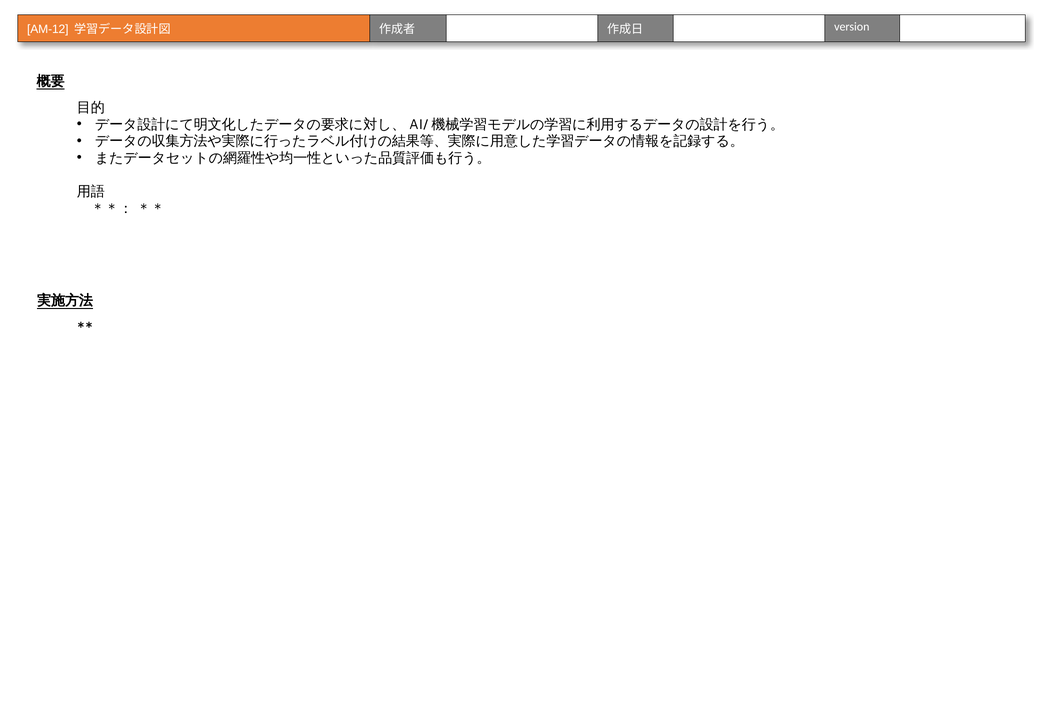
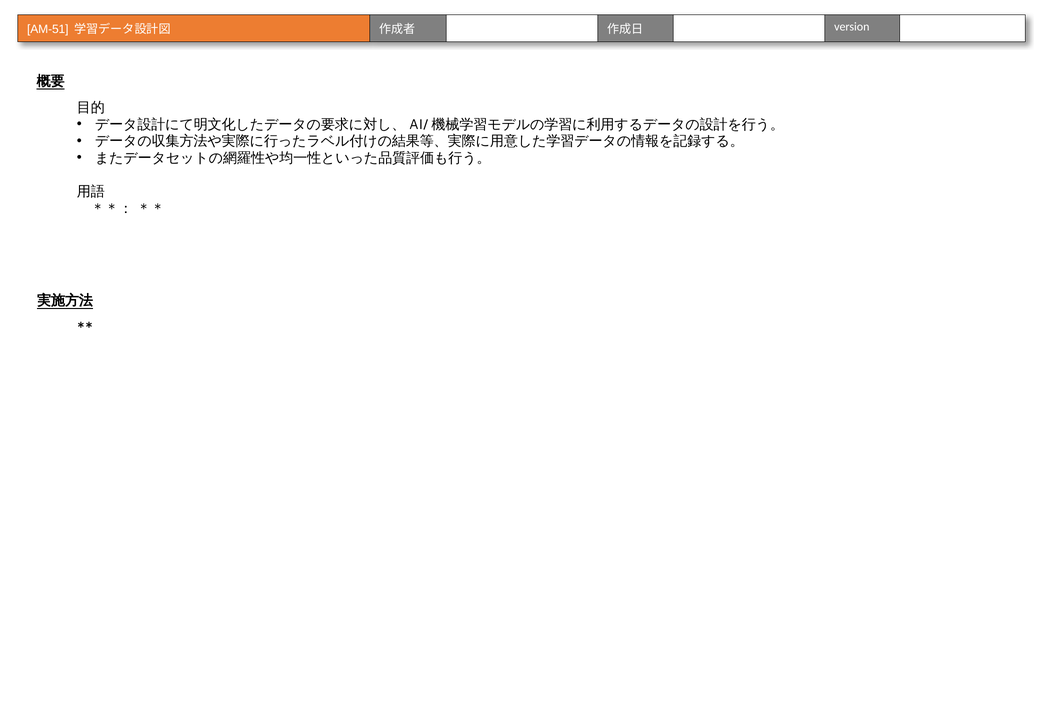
AM-12: AM-12 -> AM-51 (48, 29)
